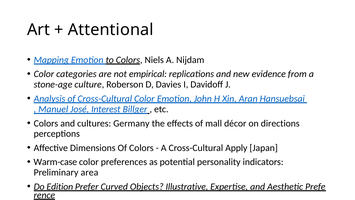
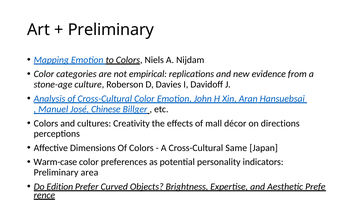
Attentional: Attentional -> Preliminary (111, 30)
Interest: Interest -> Chinese (106, 109)
Germany: Germany -> Creativity (131, 123)
Apply: Apply -> Same (236, 148)
Illustrative: Illustrative -> Brightness (187, 186)
